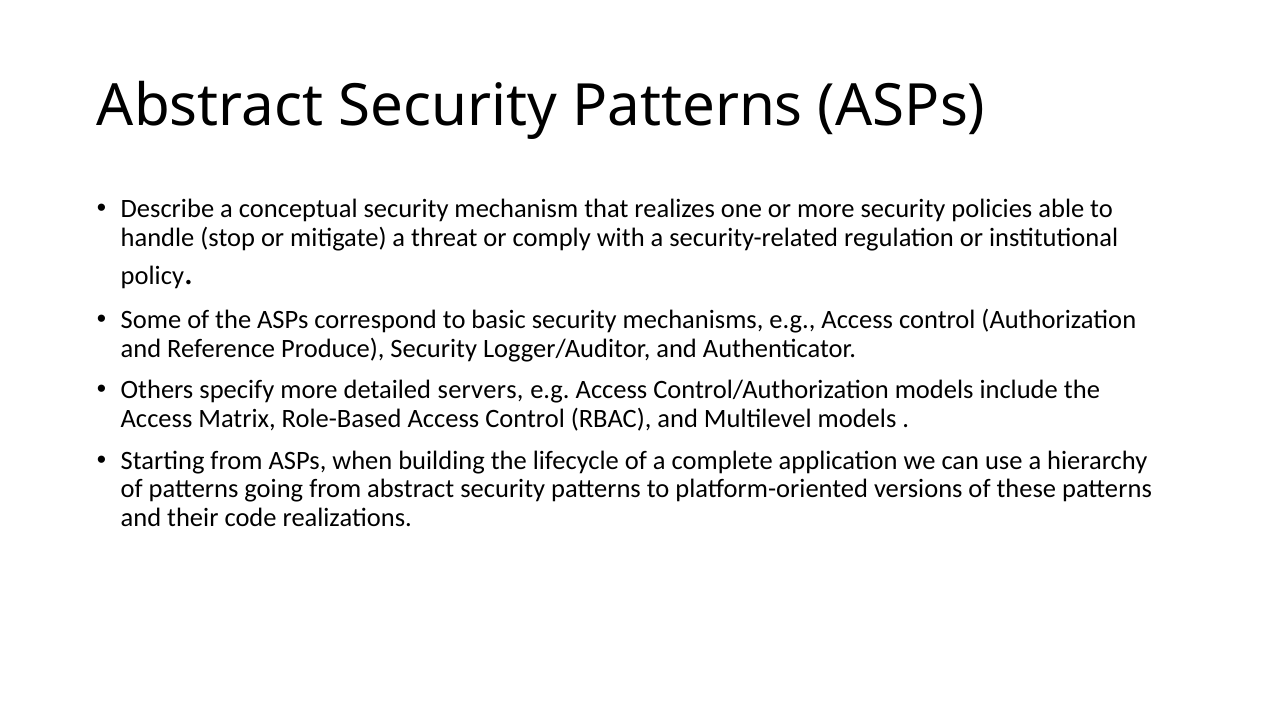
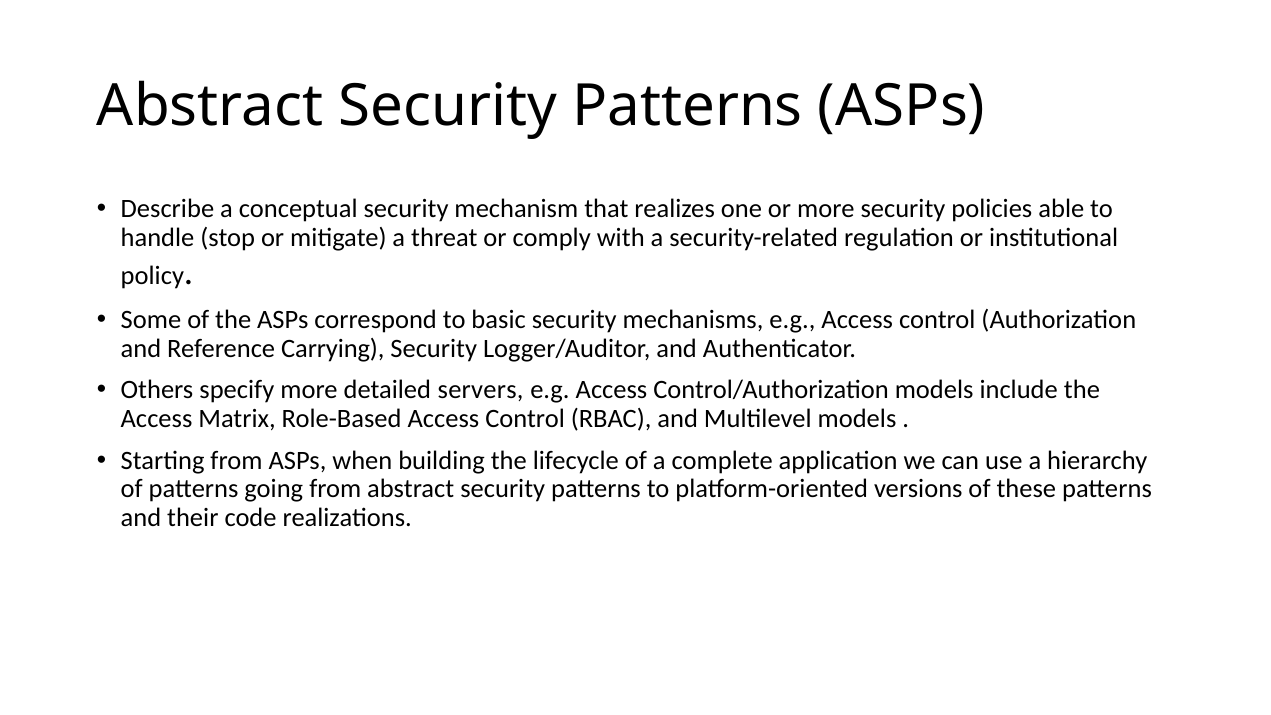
Produce: Produce -> Carrying (333, 348)
